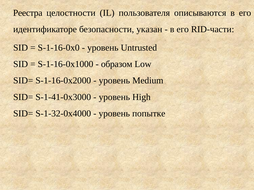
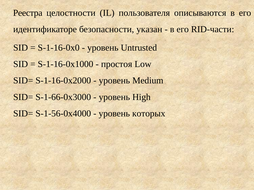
образом: образом -> простоя (117, 64)
S-1-41-0x3000: S-1-41-0x3000 -> S-1-66-0x3000 (63, 97)
S-1-32-0x4000: S-1-32-0x4000 -> S-1-56-0x4000 (63, 114)
попытке: попытке -> которых (149, 114)
